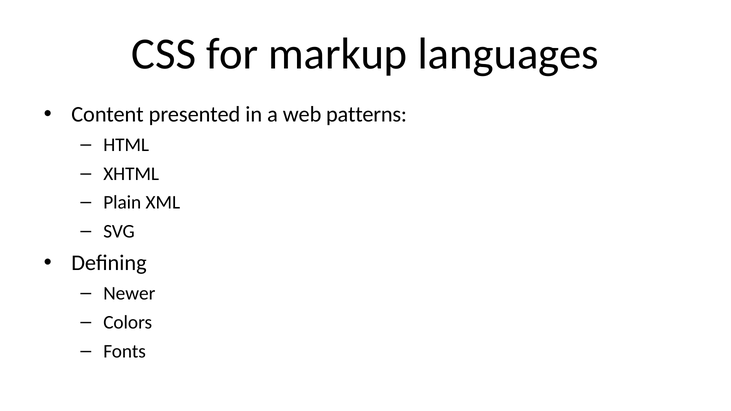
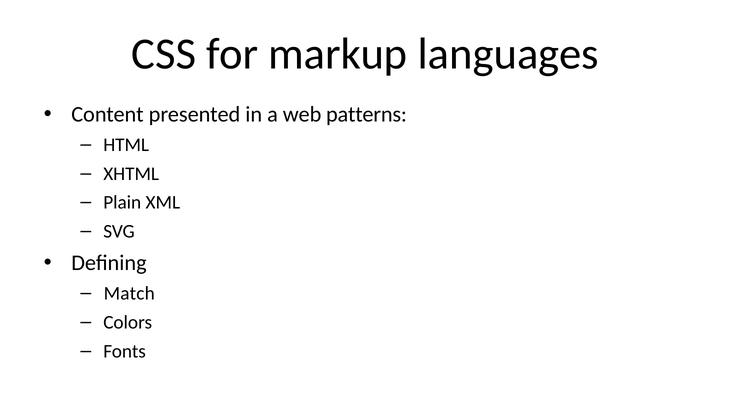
Newer: Newer -> Match (129, 294)
